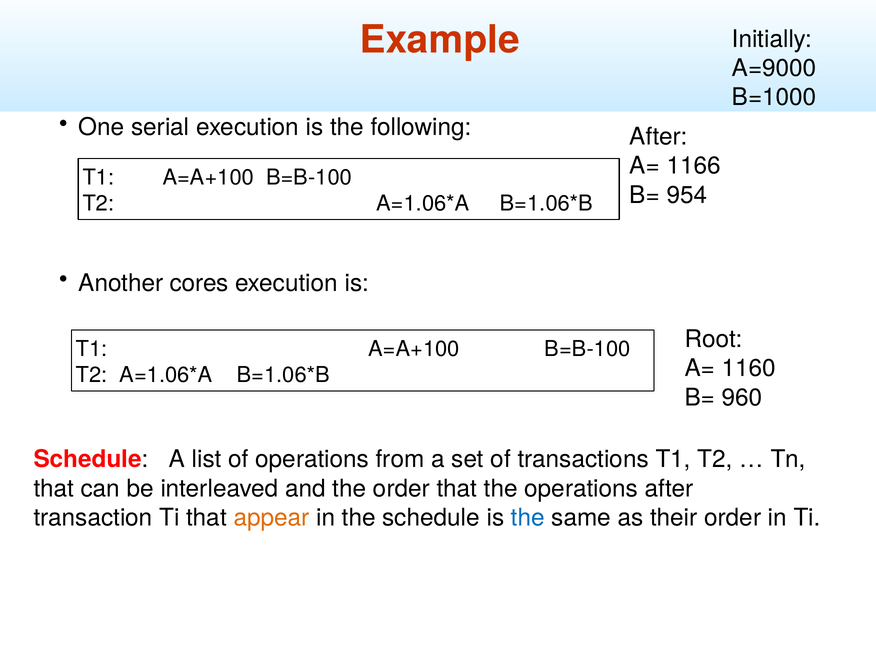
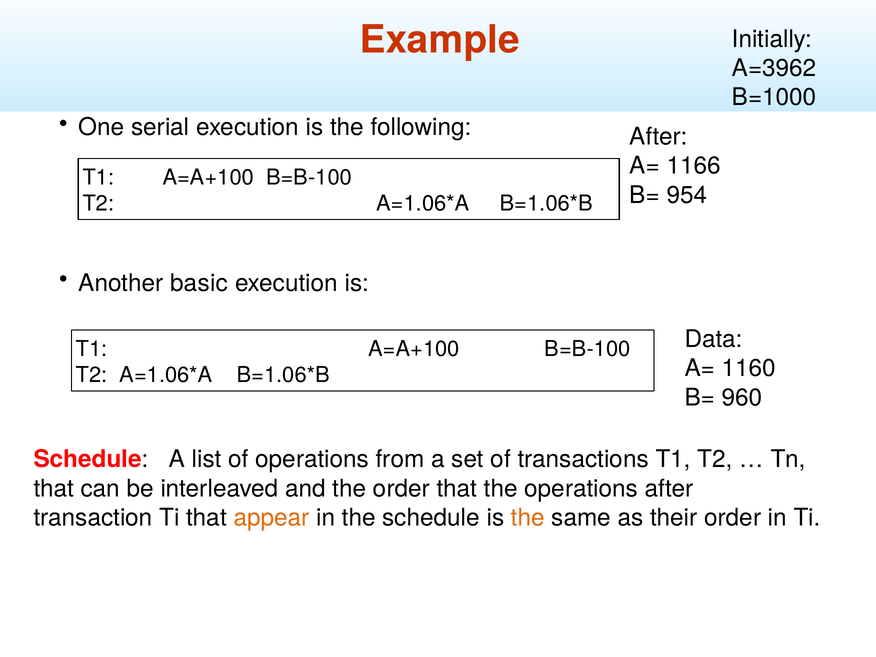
A=9000: A=9000 -> A=3962 (774, 68)
cores: cores -> basic (199, 283)
Root: Root -> Data (714, 339)
the colour: blue -> orange (528, 518)
